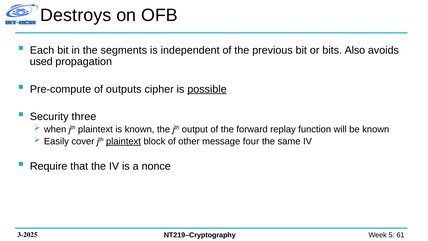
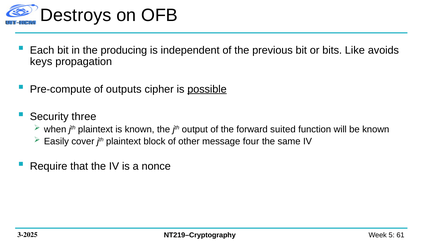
segments: segments -> producing (124, 50)
Also: Also -> Like (355, 50)
used: used -> keys (41, 62)
replay: replay -> suited (283, 129)
plaintext underline: present -> none (123, 141)
